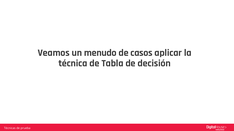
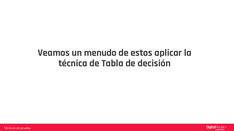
casos: casos -> estos (141, 53)
